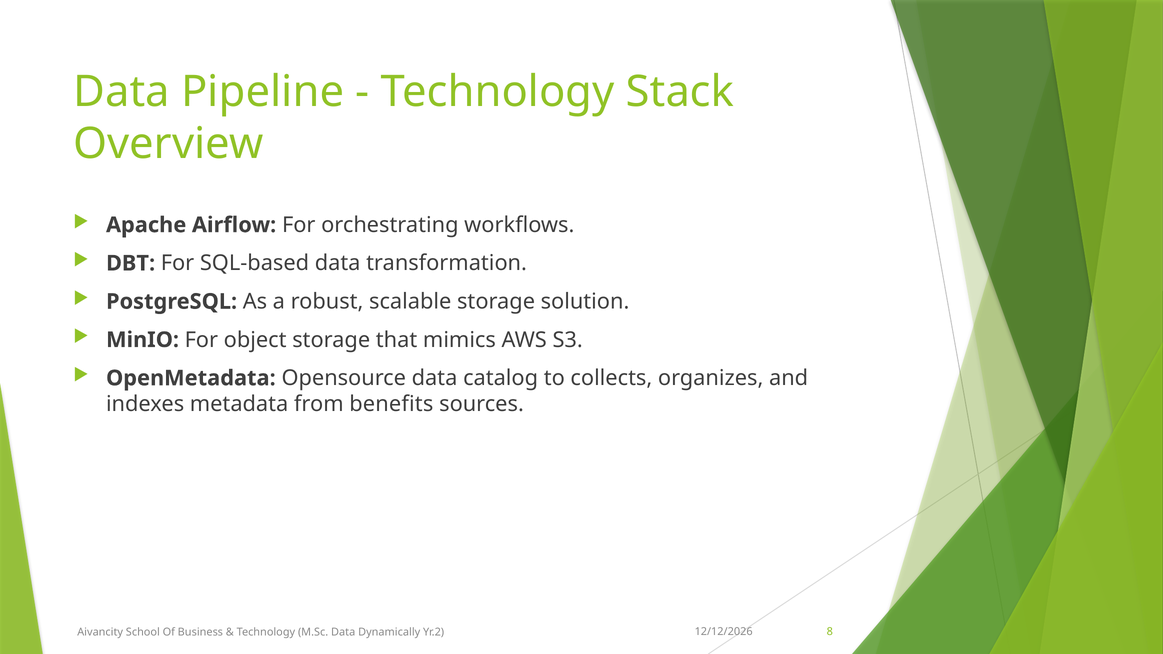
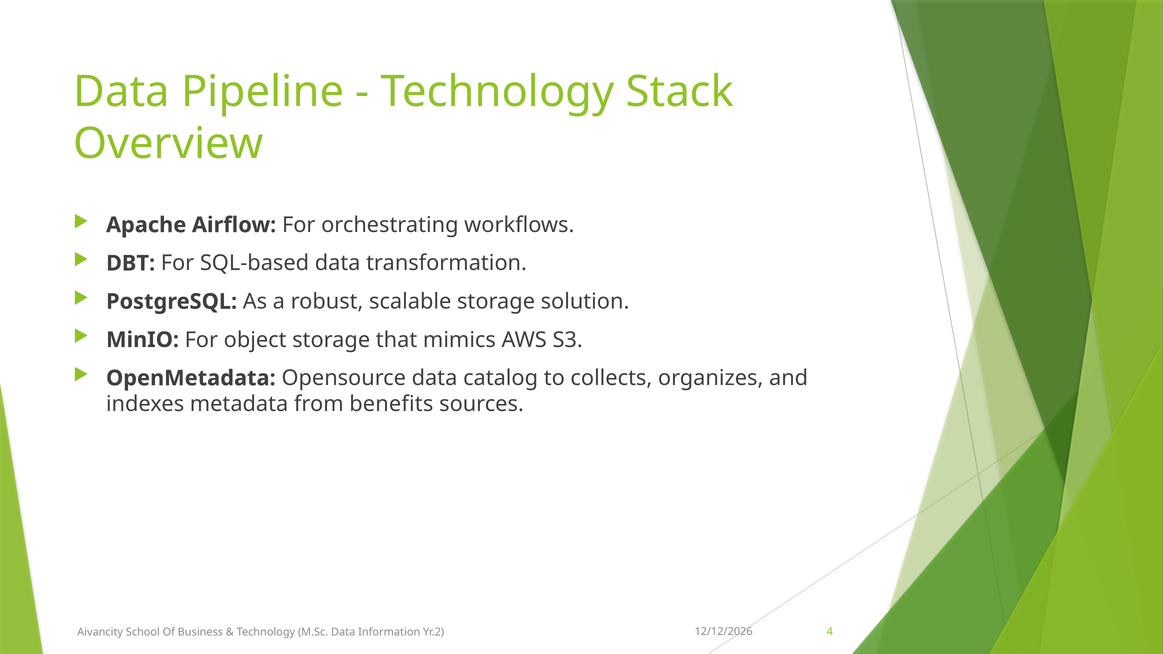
8: 8 -> 4 (830, 632)
Dynamically: Dynamically -> Information (389, 633)
